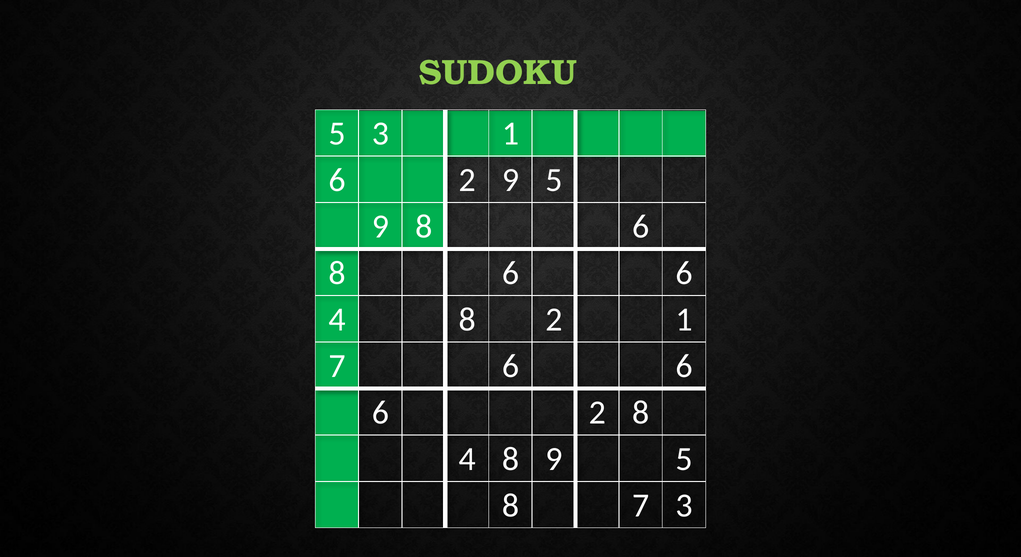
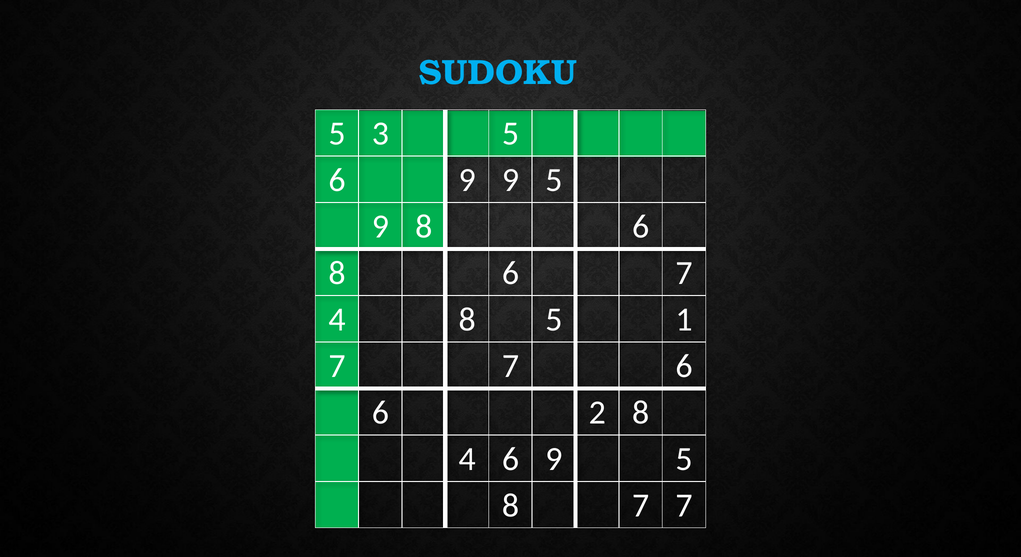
SUDOKU colour: light green -> light blue (498, 73)
3 1: 1 -> 5 (510, 134)
2: 2 -> 9 (467, 180)
8 6 6: 6 -> 7 (684, 273)
8 2: 2 -> 5 (554, 319)
6: 6 -> 7 (510, 366)
8: 8 -> 6 (510, 459)
8 7 3: 3 -> 7 (684, 505)
